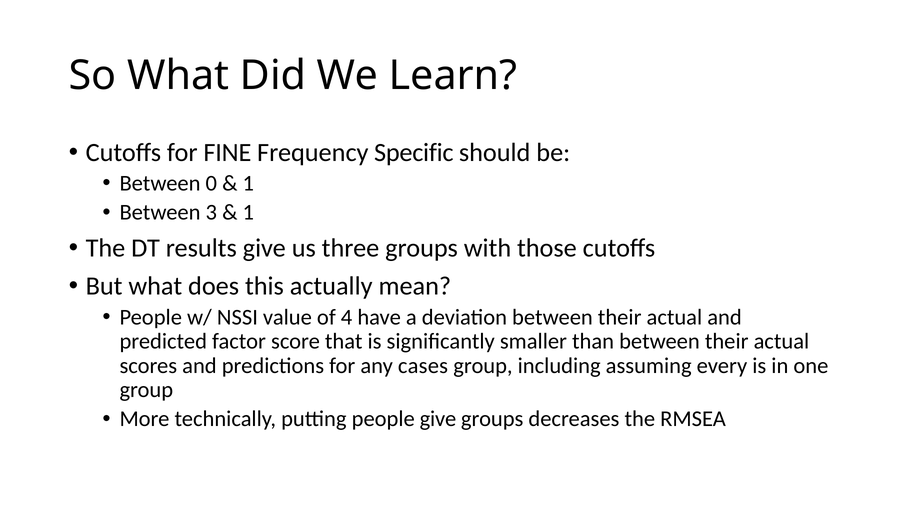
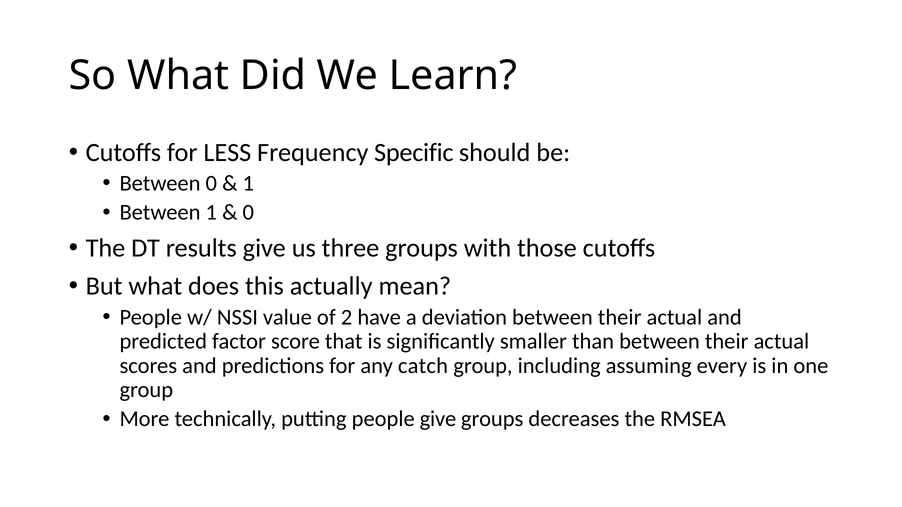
FINE: FINE -> LESS (227, 153)
Between 3: 3 -> 1 (211, 213)
1: 1 -> 0 (248, 213)
4: 4 -> 2 (347, 317)
cases: cases -> catch (423, 366)
